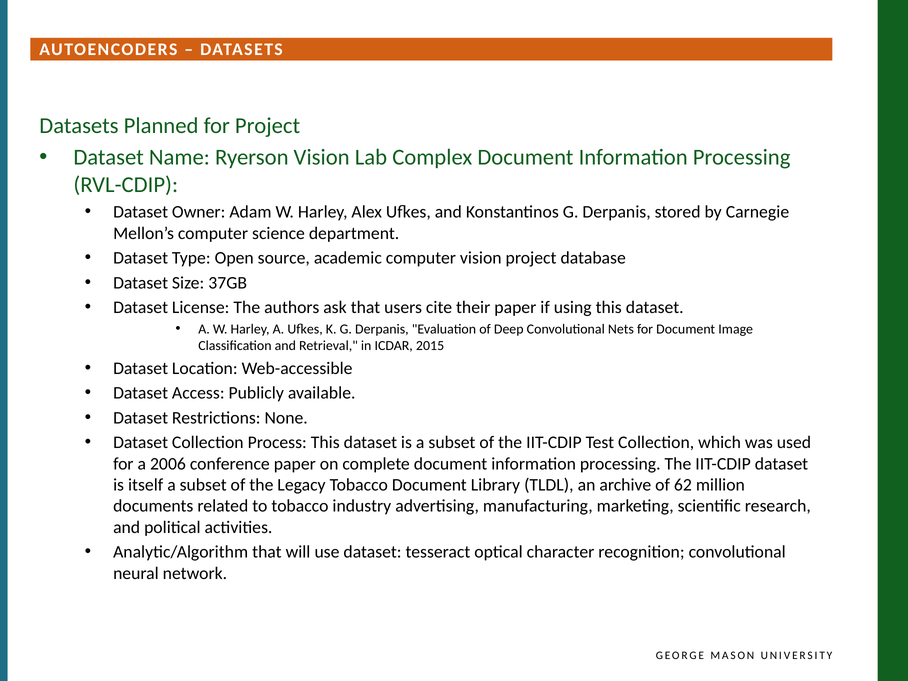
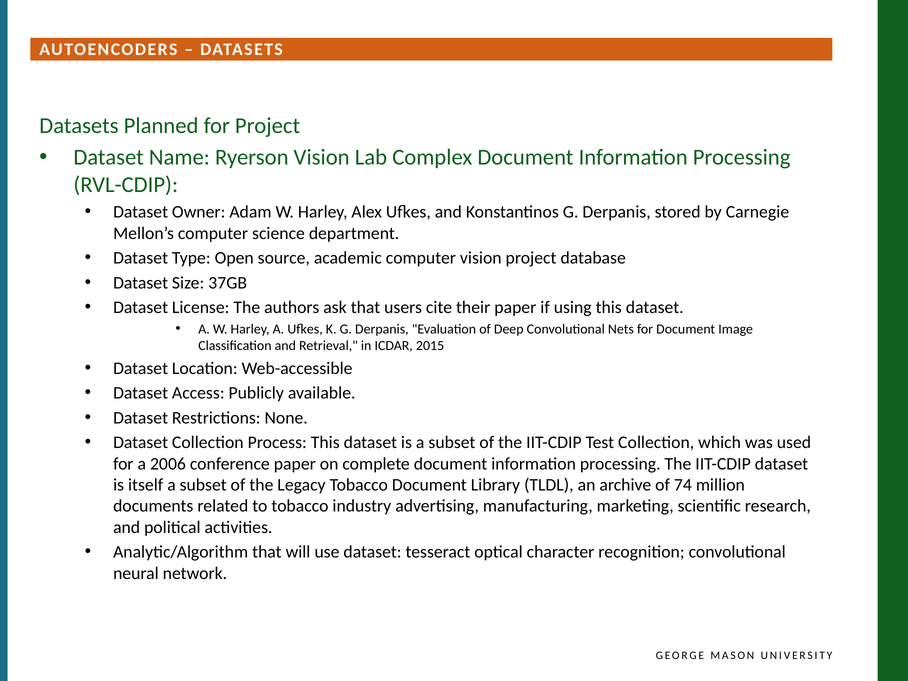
62: 62 -> 74 (683, 485)
